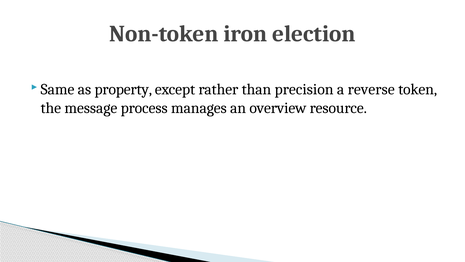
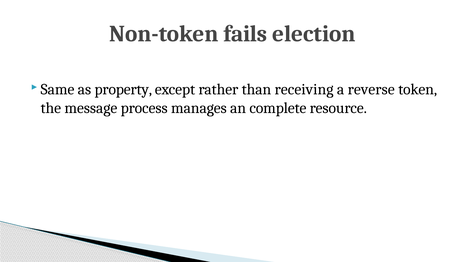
iron: iron -> fails (245, 34)
precision: precision -> receiving (304, 89)
overview: overview -> complete (278, 108)
